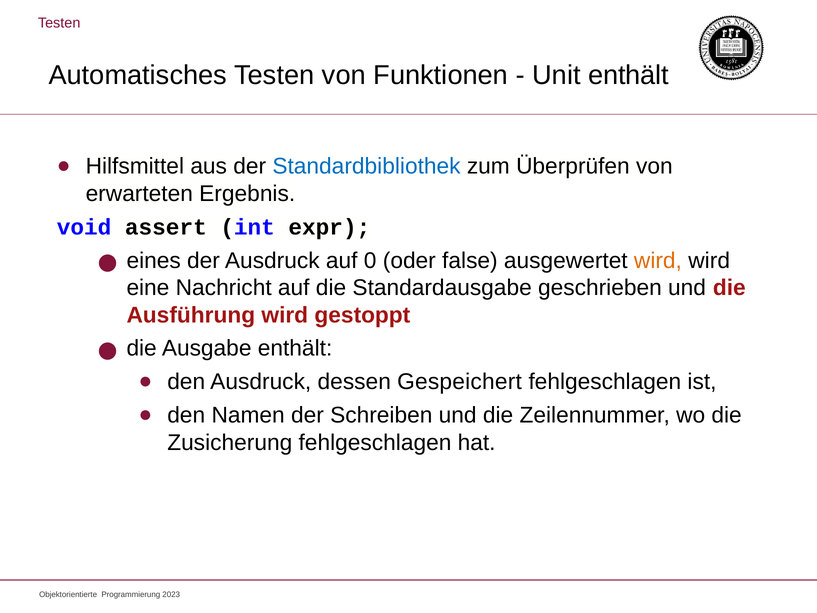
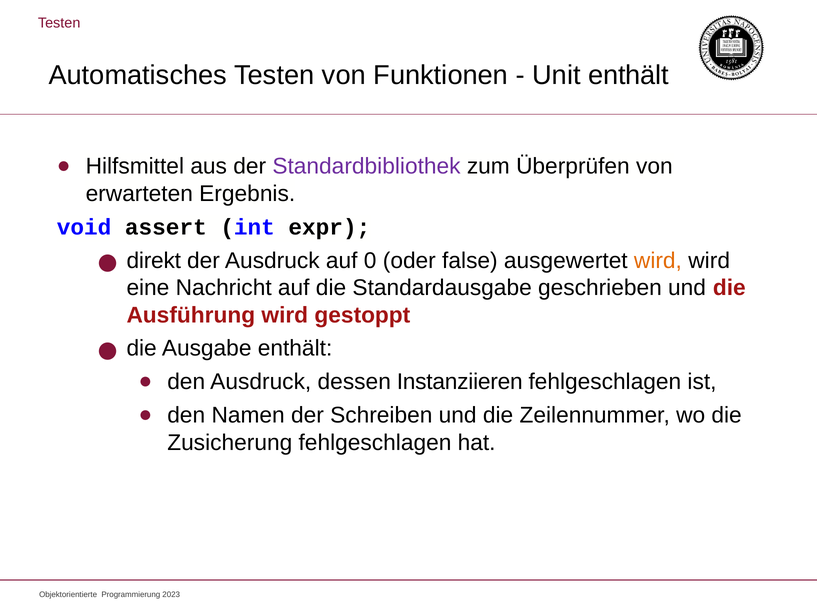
Standardbibliothek colour: blue -> purple (366, 166)
eines: eines -> direkt (154, 260)
Gespeichert: Gespeichert -> Instanziieren (460, 382)
